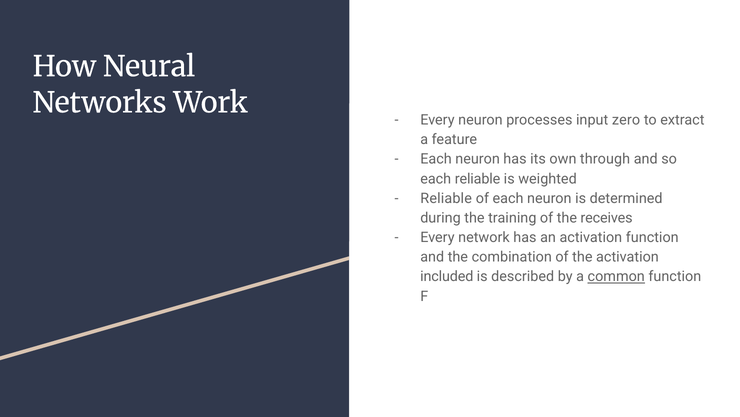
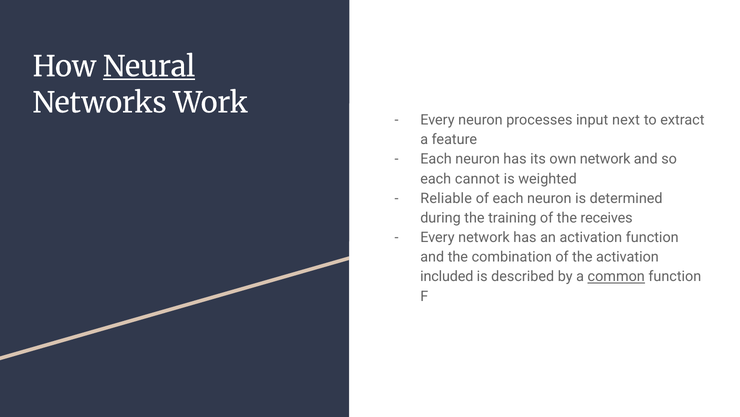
Neural underline: none -> present (149, 67)
zero: zero -> next (626, 120)
own through: through -> network (605, 159)
each reliable: reliable -> cannot (477, 178)
